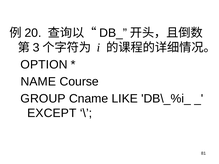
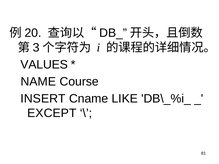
OPTION: OPTION -> VALUES (44, 65)
GROUP: GROUP -> INSERT (43, 99)
